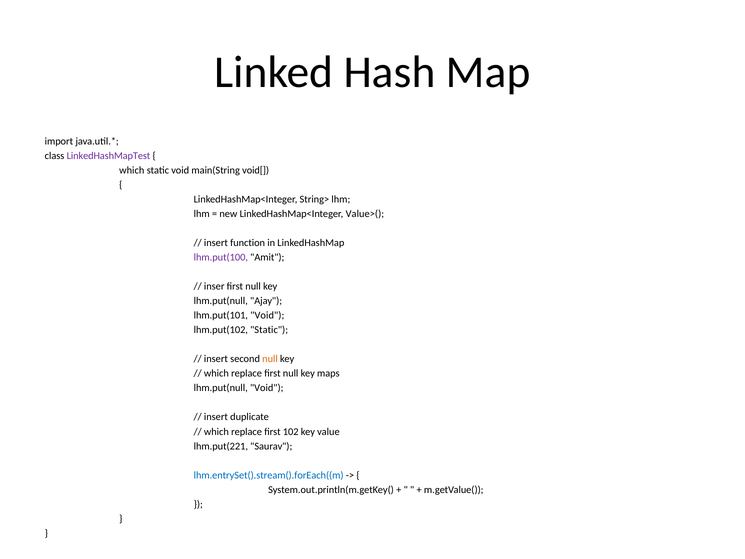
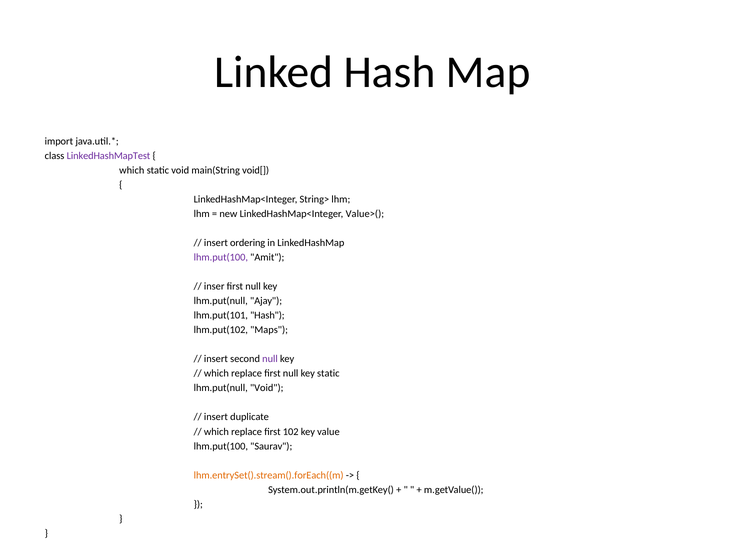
function: function -> ordering (248, 243)
lhm.put(101 Void: Void -> Hash (267, 315)
lhm.put(102 Static: Static -> Maps (269, 330)
null colour: orange -> purple (270, 359)
key maps: maps -> static (328, 373)
lhm.put(221: lhm.put(221 -> lhm.put(100 (221, 446)
lhm.entrySet().stream().forEach((m colour: blue -> orange (269, 475)
